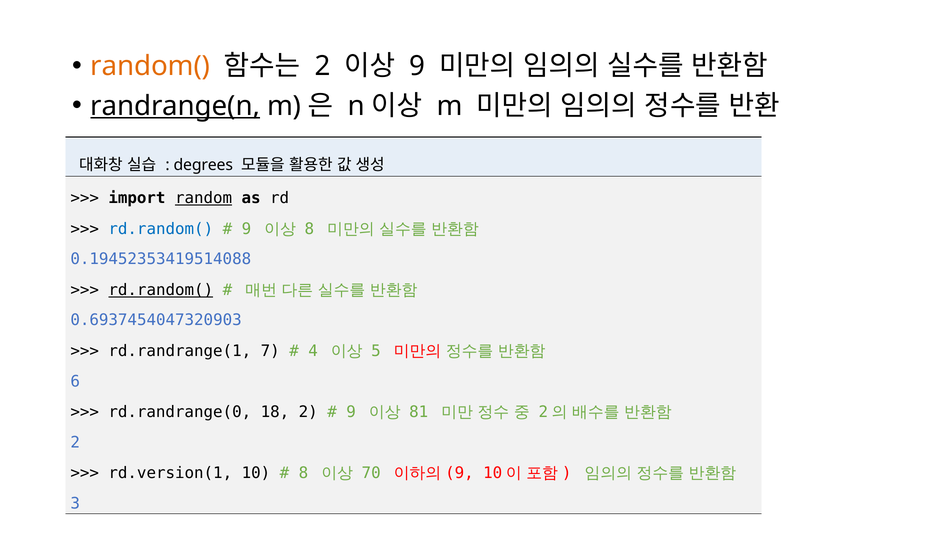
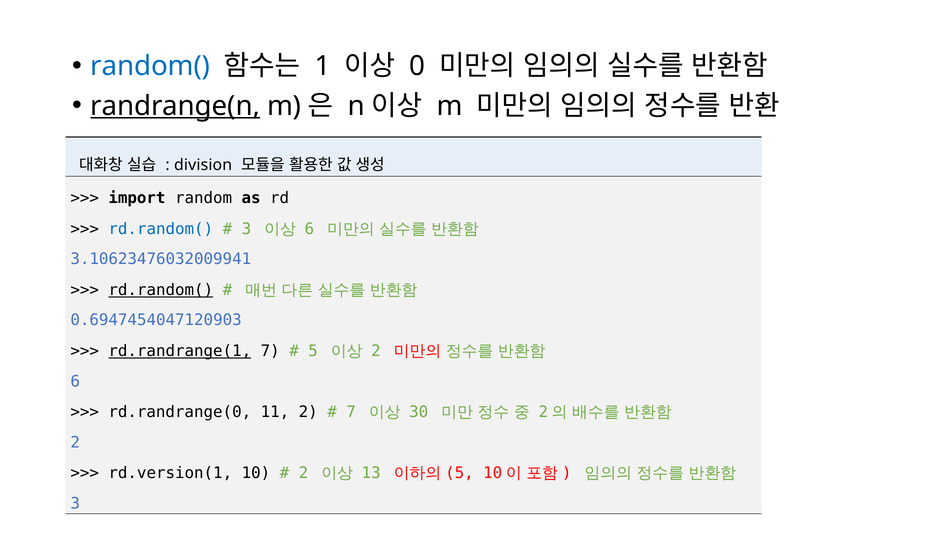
random( colour: orange -> blue (150, 66)
2: 2 -> 1 (323, 66)
9: 9 -> 0 (417, 66)
degrees: degrees -> division (203, 165)
random underline: present -> none (204, 198)
9: 9 -> 3 (246, 229)
8: 8 -> 6 (309, 229)
0.19452353419514088: 0.19452353419514088 -> 3.10623476032009941 (161, 259)
0.6937454047320903: 0.6937454047320903 -> 0.6947454047120903 (156, 320)
rd.randrange(1 underline: none -> present (180, 351)
4: 4 -> 5 (313, 351)
5: 5 -> 2 (376, 351)
18: 18 -> 11 (275, 412)
9: 9 -> 7 (351, 412)
81: 81 -> 30 (419, 412)
8: 8 -> 2 (304, 473)
70: 70 -> 13 (371, 473)
9: 9 -> 5 (459, 473)
